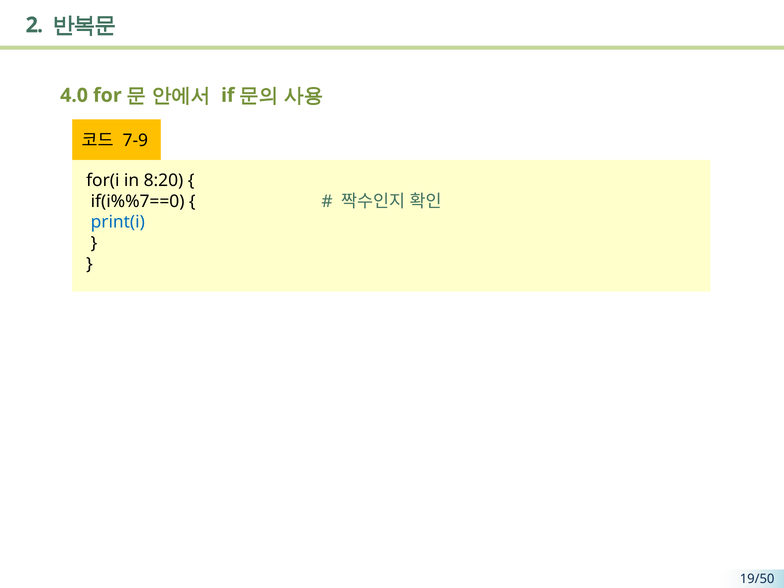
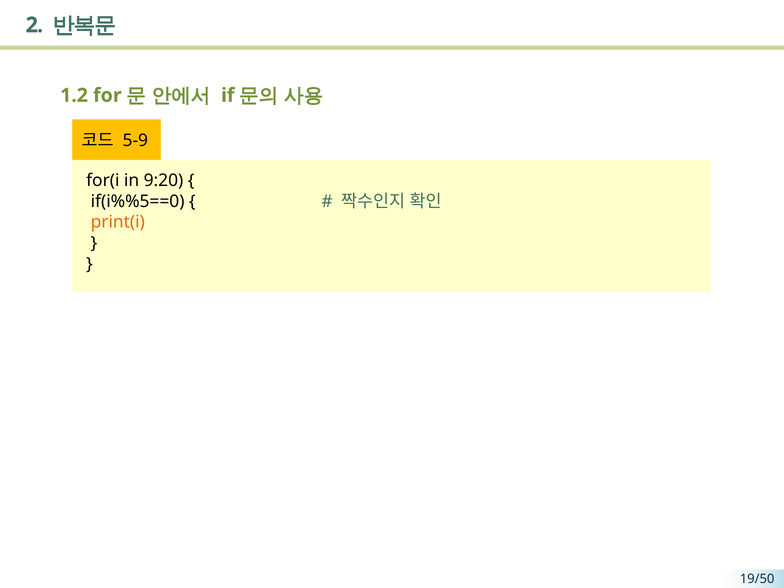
4.0: 4.0 -> 1.2 (74, 95)
7-9: 7-9 -> 5-9 (135, 141)
8:20: 8:20 -> 9:20 (163, 180)
if(i%%7==0: if(i%%7==0 -> if(i%%5==0 (138, 201)
print(i colour: blue -> orange (118, 222)
